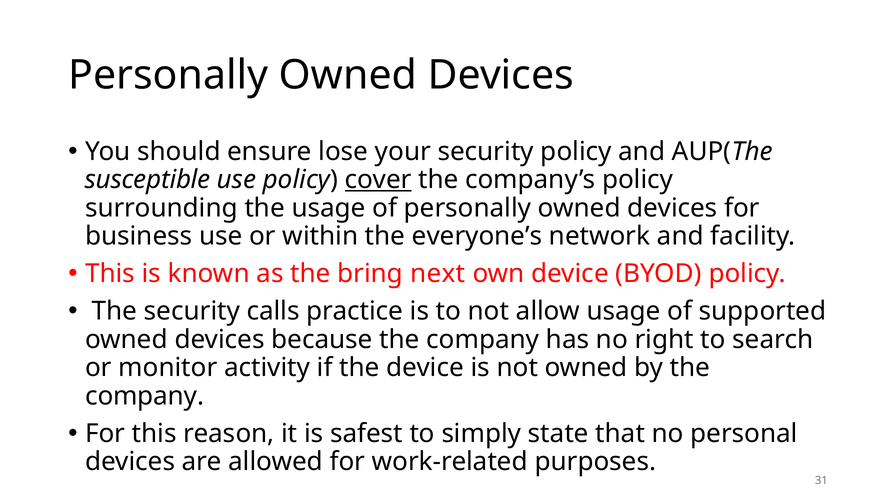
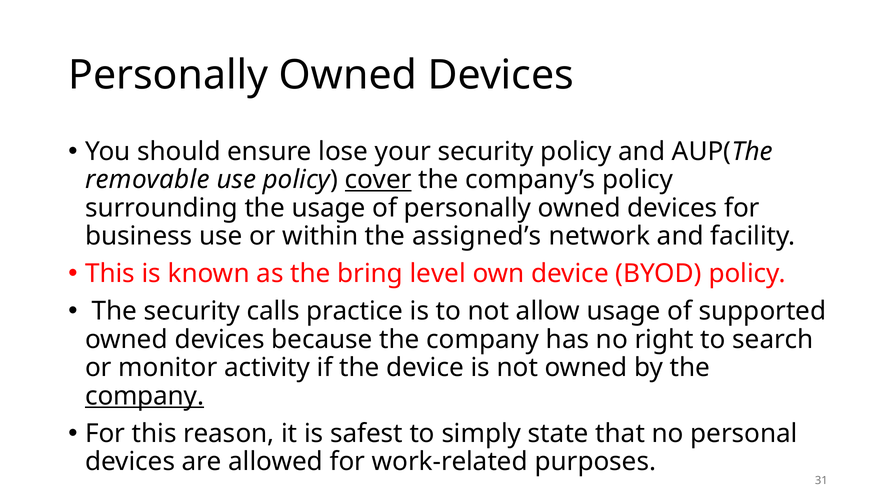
susceptible: susceptible -> removable (147, 180)
everyone’s: everyone’s -> assigned’s (477, 236)
next: next -> level (438, 274)
company underline: none -> present (145, 396)
